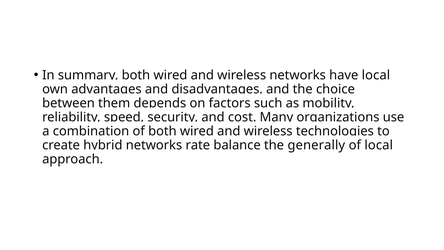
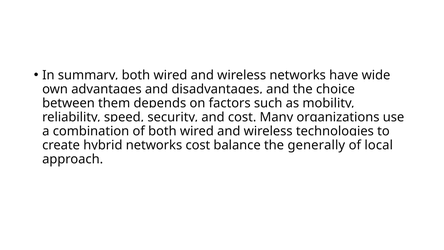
local: local -> wide (376, 75)
networks rate: rate -> cost (198, 145)
